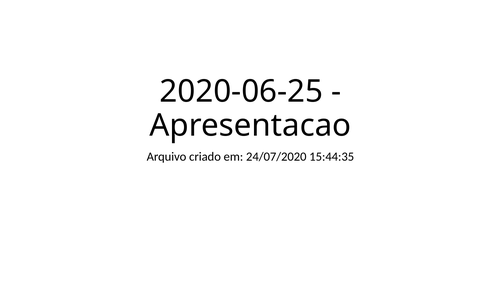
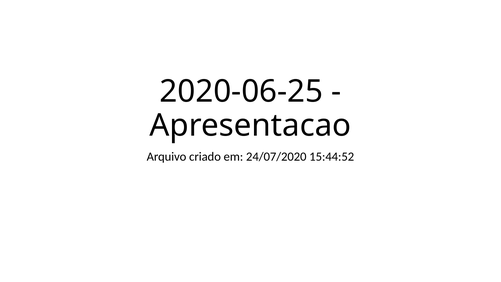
15:44:35: 15:44:35 -> 15:44:52 (332, 157)
